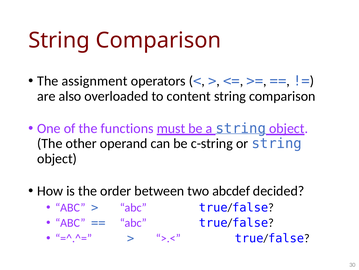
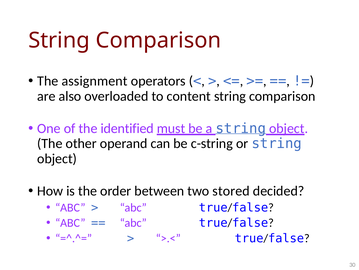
functions: functions -> identified (127, 128)
abcdef: abcdef -> stored (231, 190)
